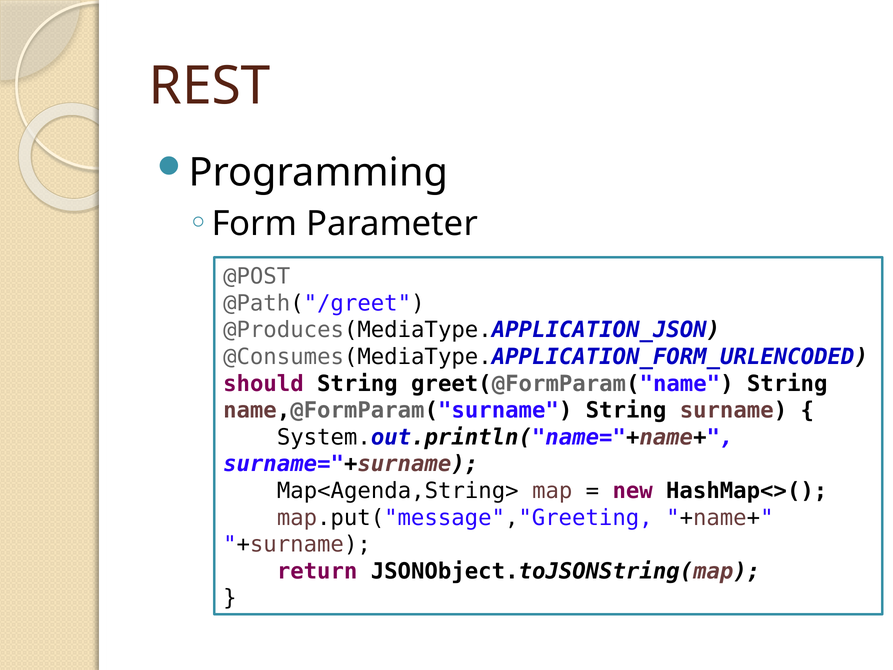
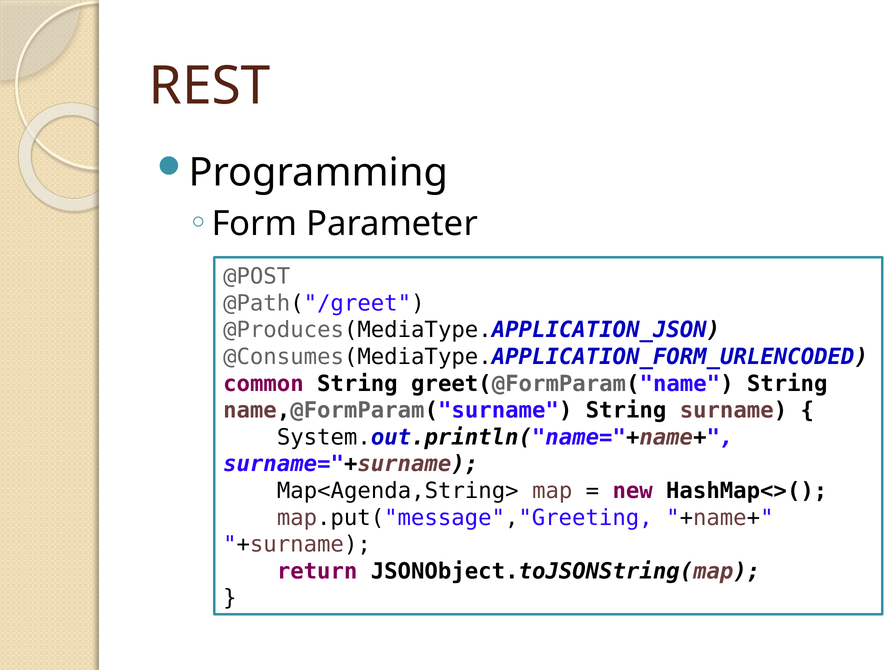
should: should -> common (263, 384)
